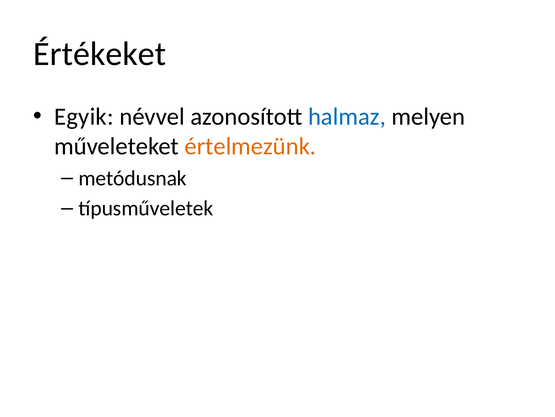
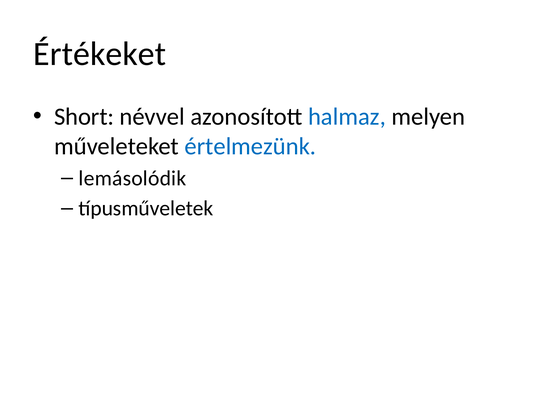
Egyik: Egyik -> Short (84, 116)
értelmezünk colour: orange -> blue (250, 146)
metódusnak: metódusnak -> lemásolódik (132, 178)
